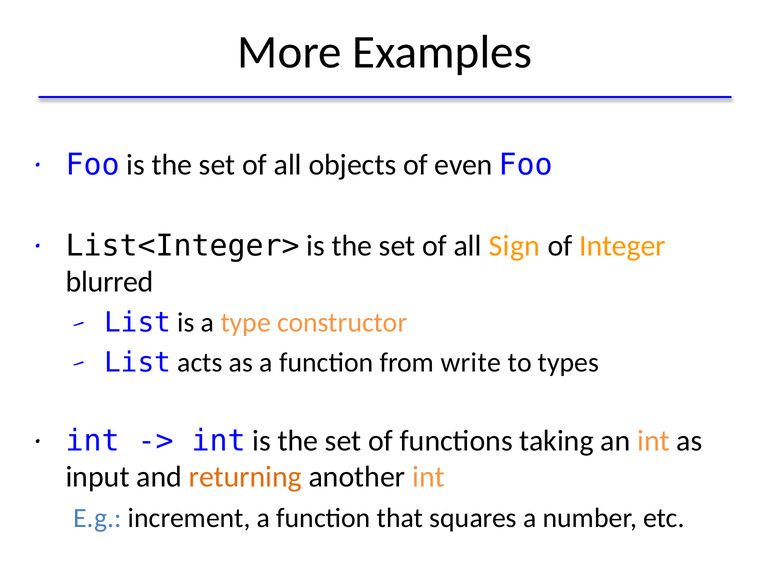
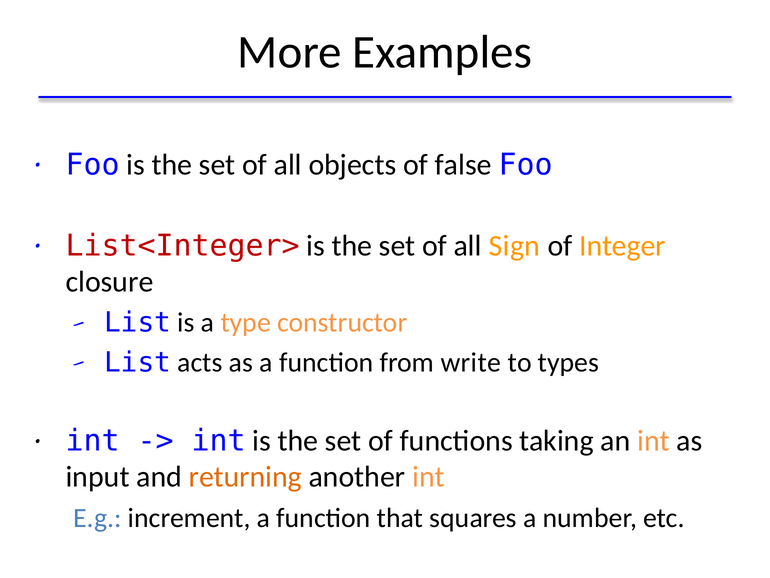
even: even -> false (463, 165)
List<Integer> colour: black -> red (183, 246)
blurred: blurred -> closure (110, 282)
